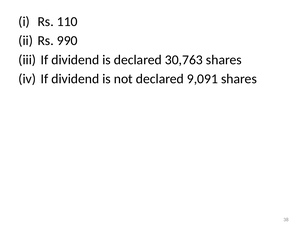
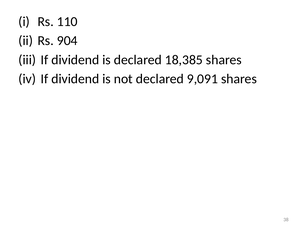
990: 990 -> 904 (67, 41)
30,763: 30,763 -> 18,385 (184, 60)
